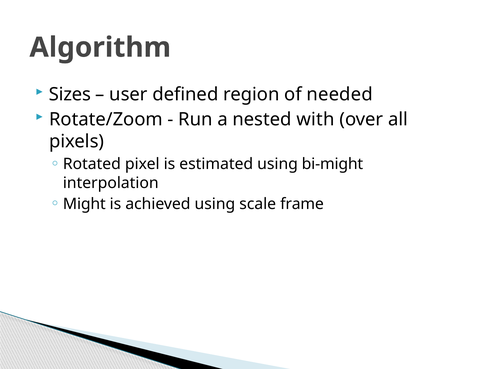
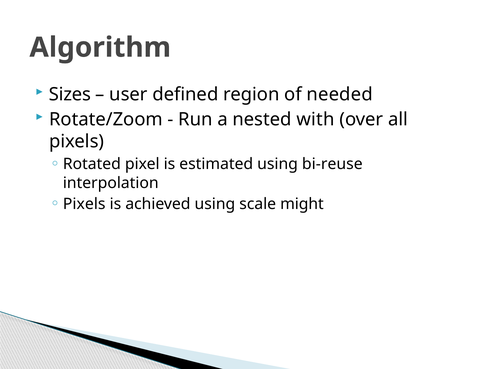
bi-might: bi-might -> bi-reuse (332, 164)
Might: Might -> Pixels (84, 204)
frame: frame -> might (302, 204)
